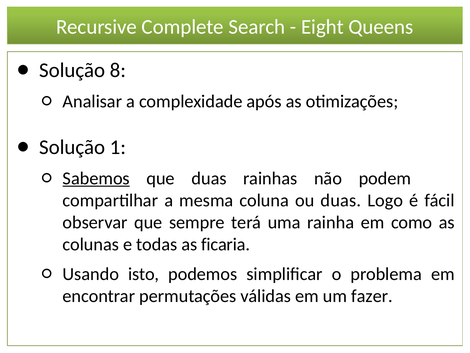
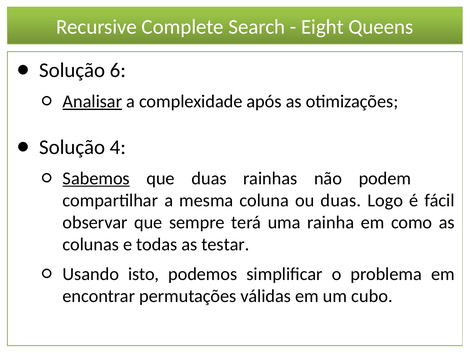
8: 8 -> 6 (118, 70)
Analisar underline: none -> present (92, 101)
1: 1 -> 4 (118, 147)
ficaria: ficaria -> testar (225, 244)
fazer: fazer -> cubo (372, 296)
